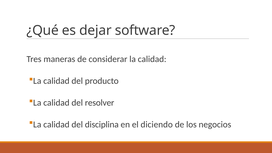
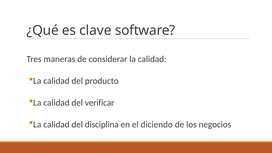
dejar: dejar -> clave (95, 30)
resolver: resolver -> verificar (100, 103)
